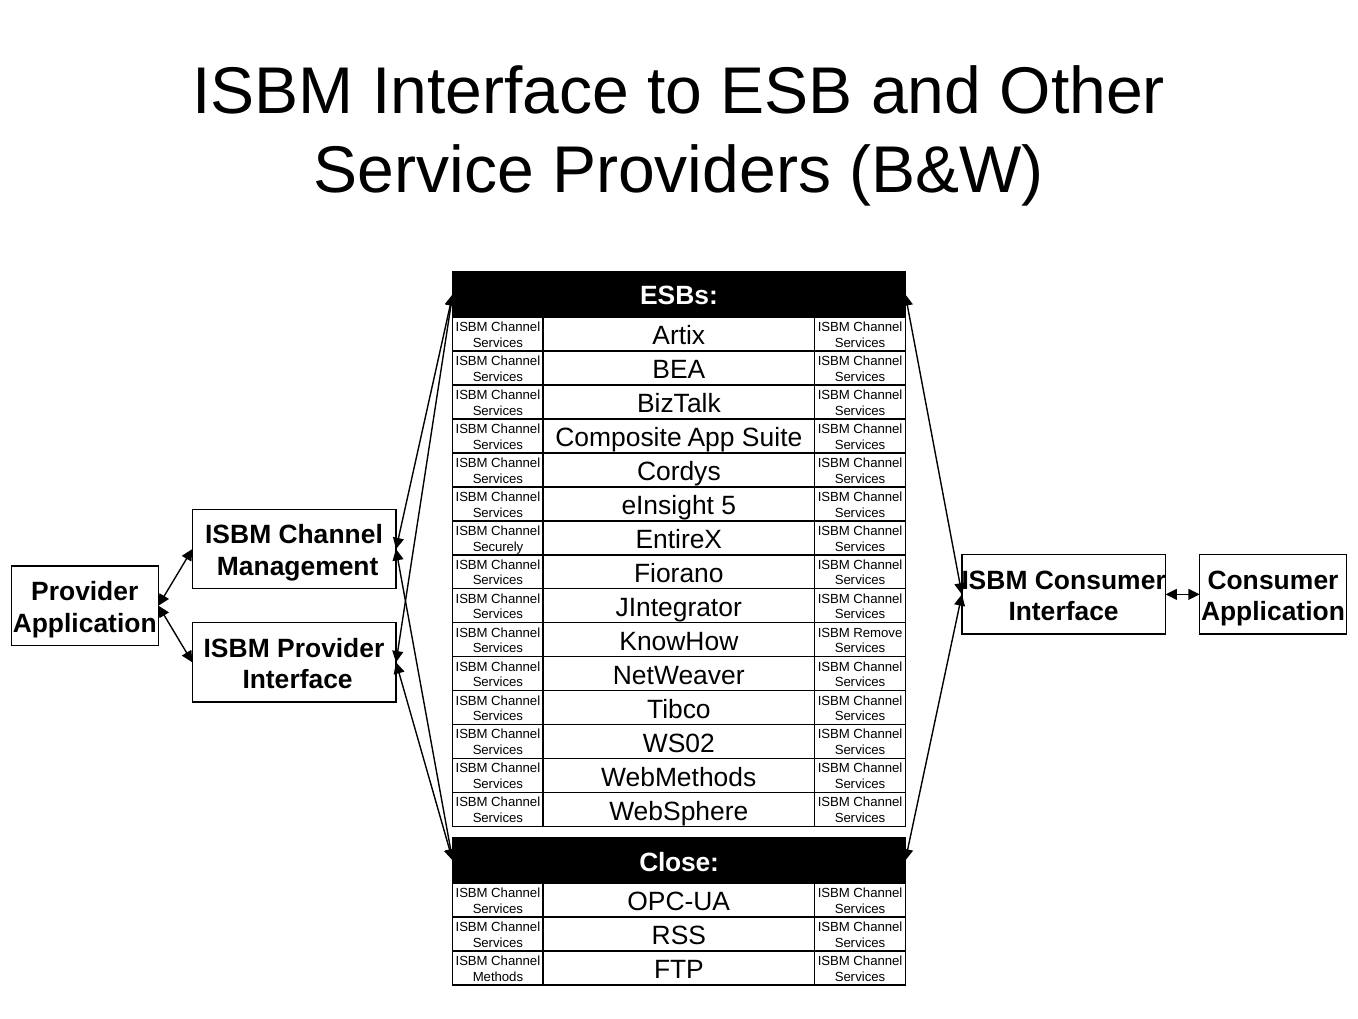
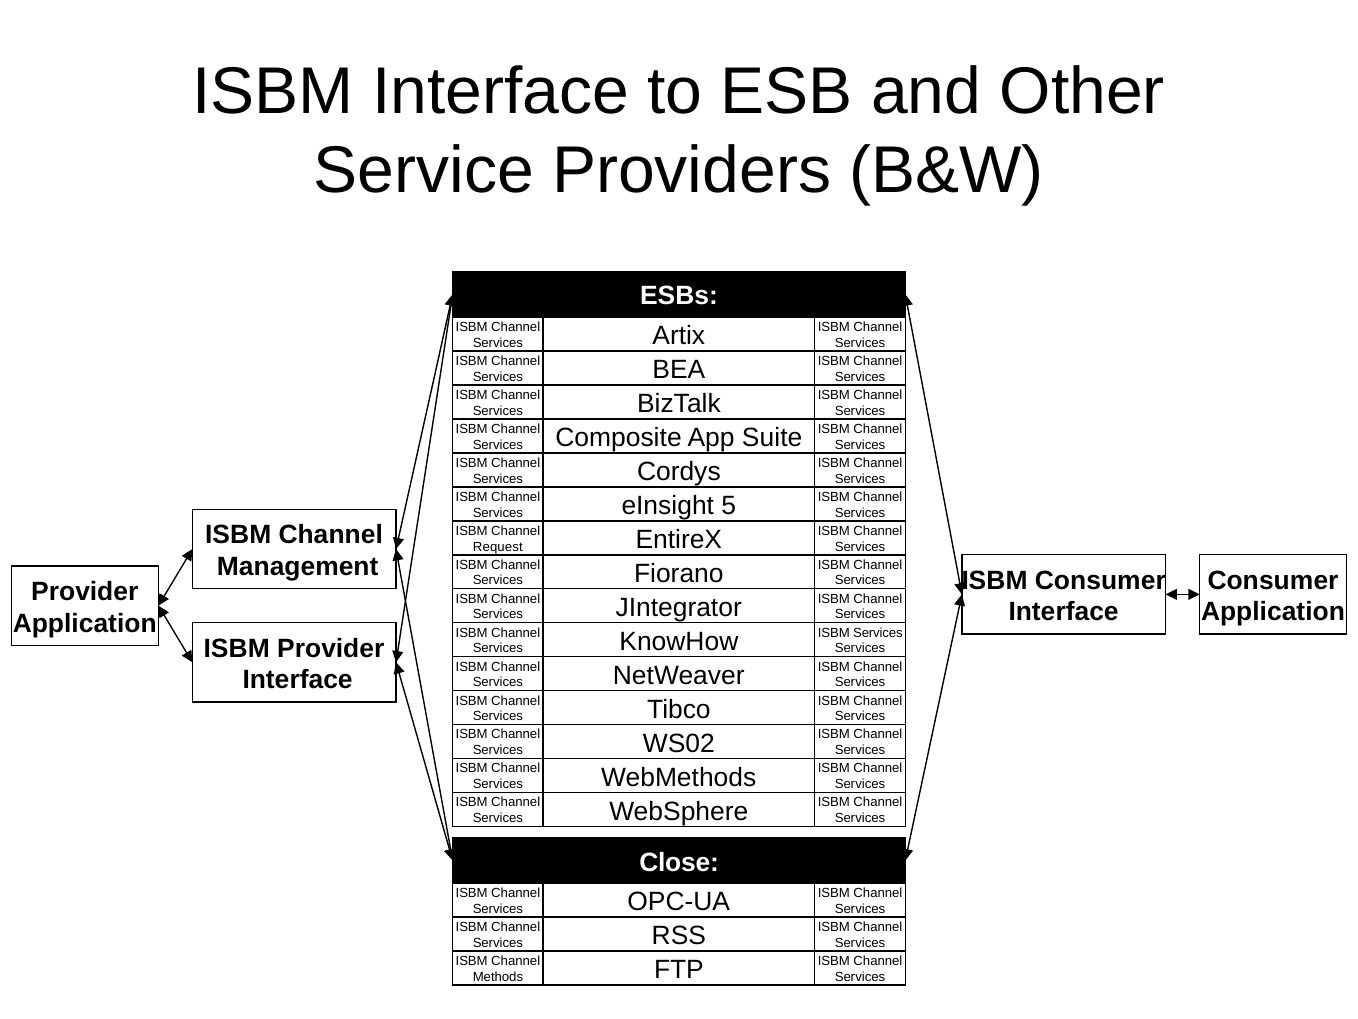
Securely: Securely -> Request (498, 546)
ISBM Remove: Remove -> Services (878, 632)
